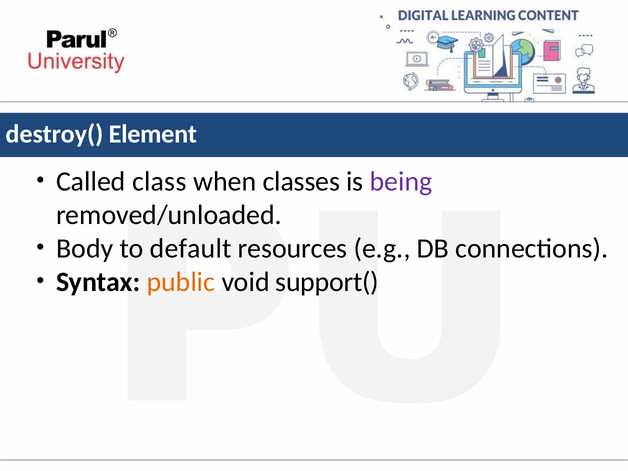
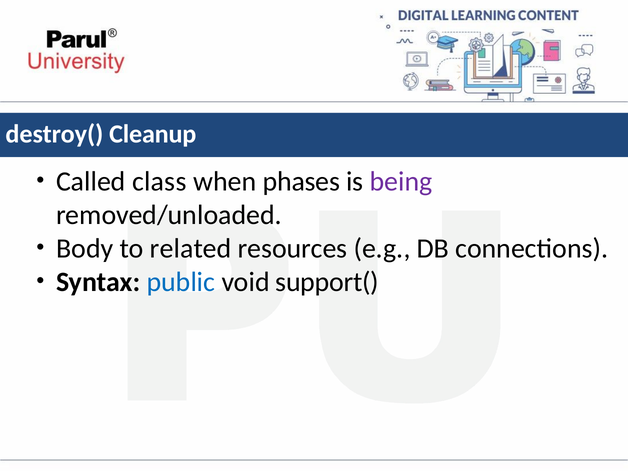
Element: Element -> Cleanup (153, 134)
classes: classes -> phases (301, 181)
default: default -> related (191, 248)
public colour: orange -> blue (181, 282)
